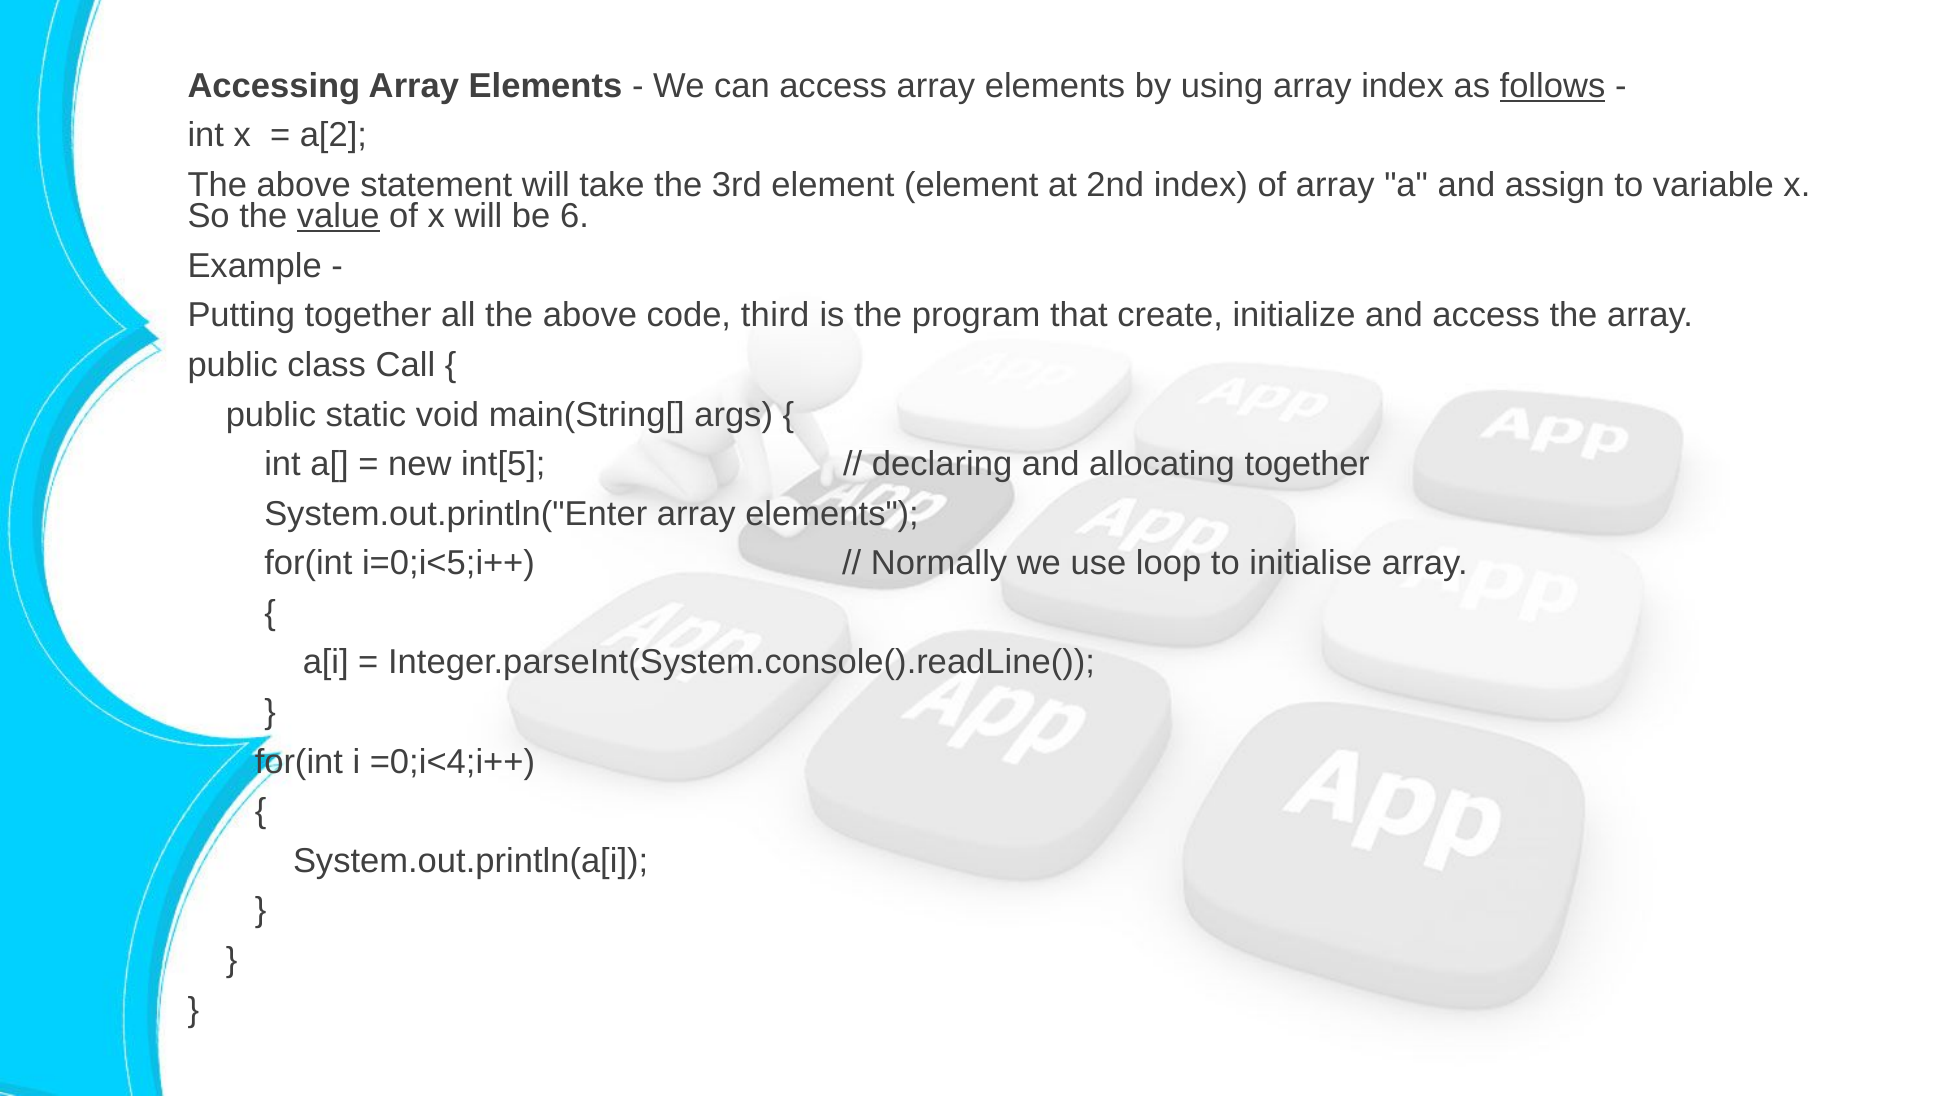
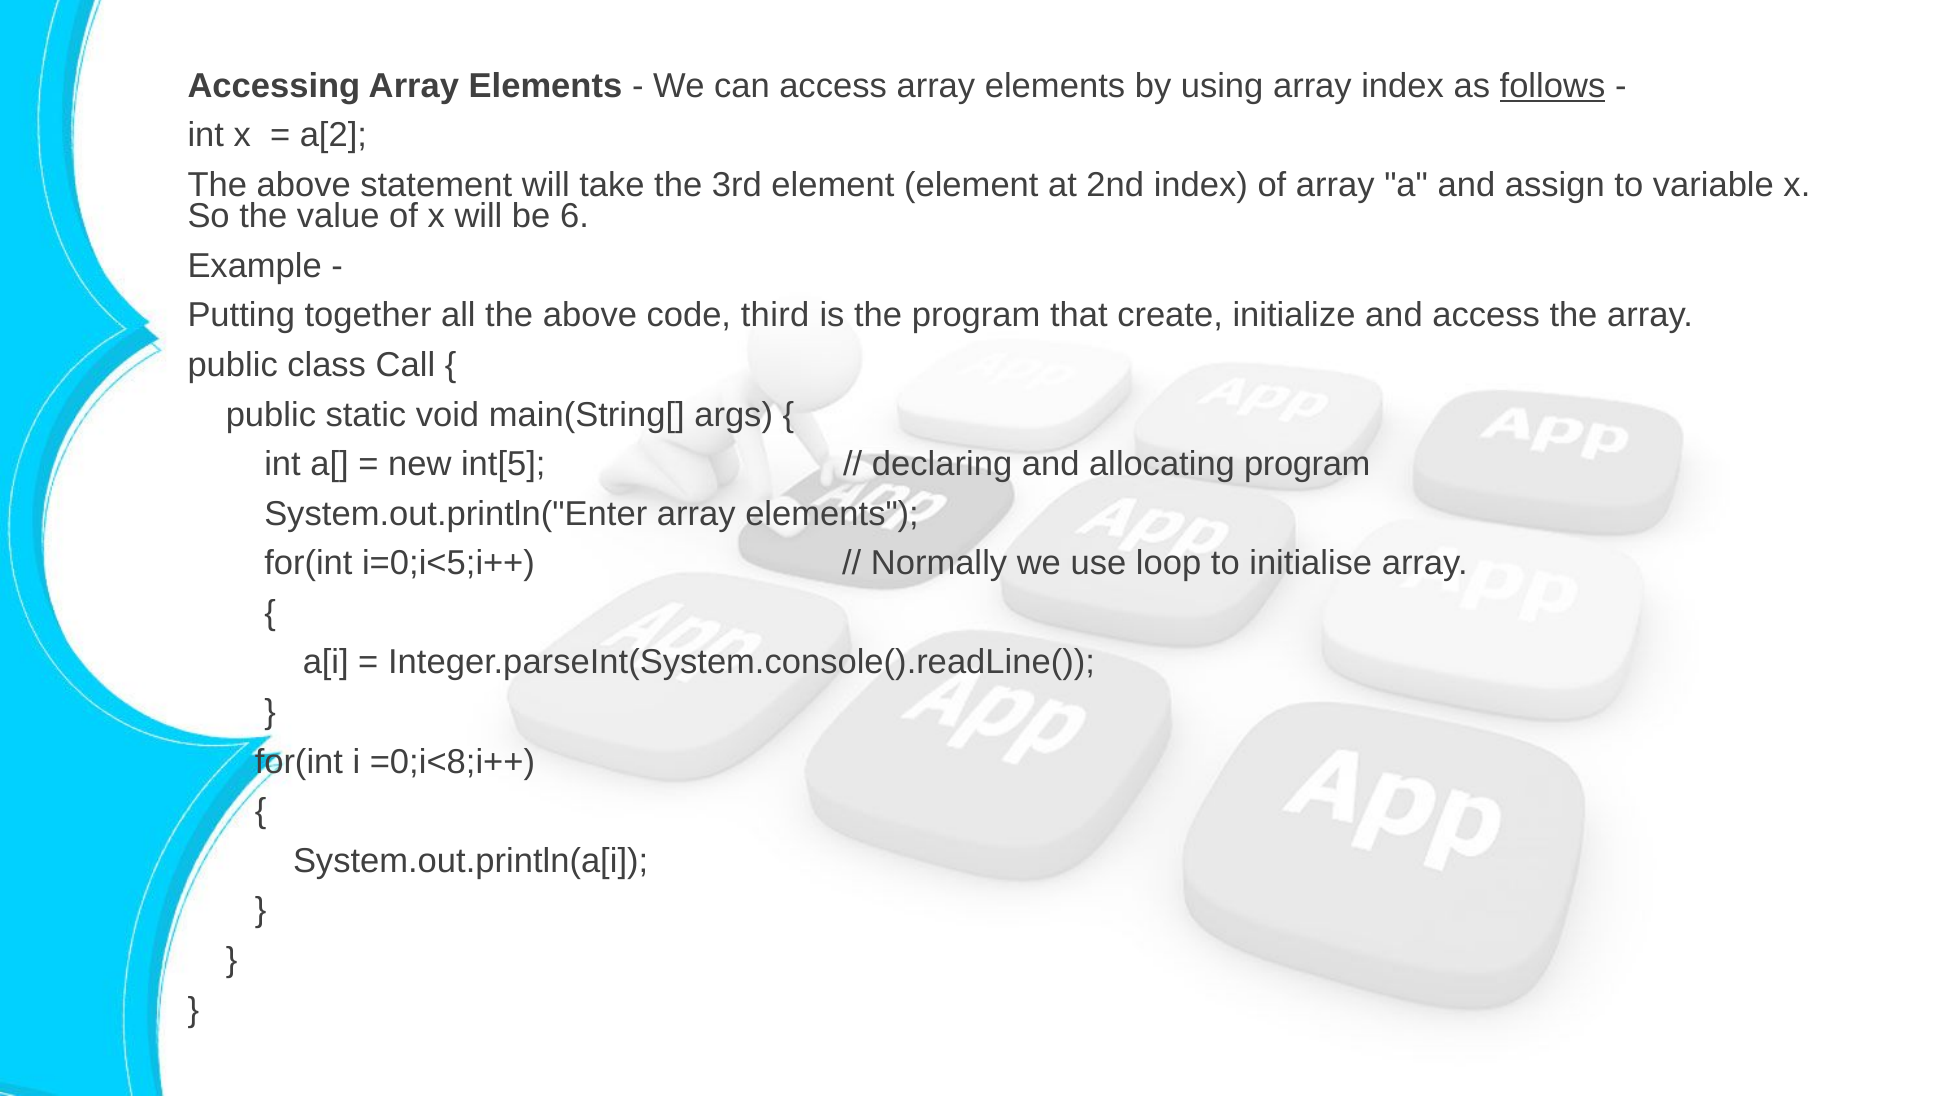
value underline: present -> none (338, 216)
allocating together: together -> program (1307, 464)
=0;i<4;i++: =0;i<4;i++ -> =0;i<8;i++ (452, 762)
